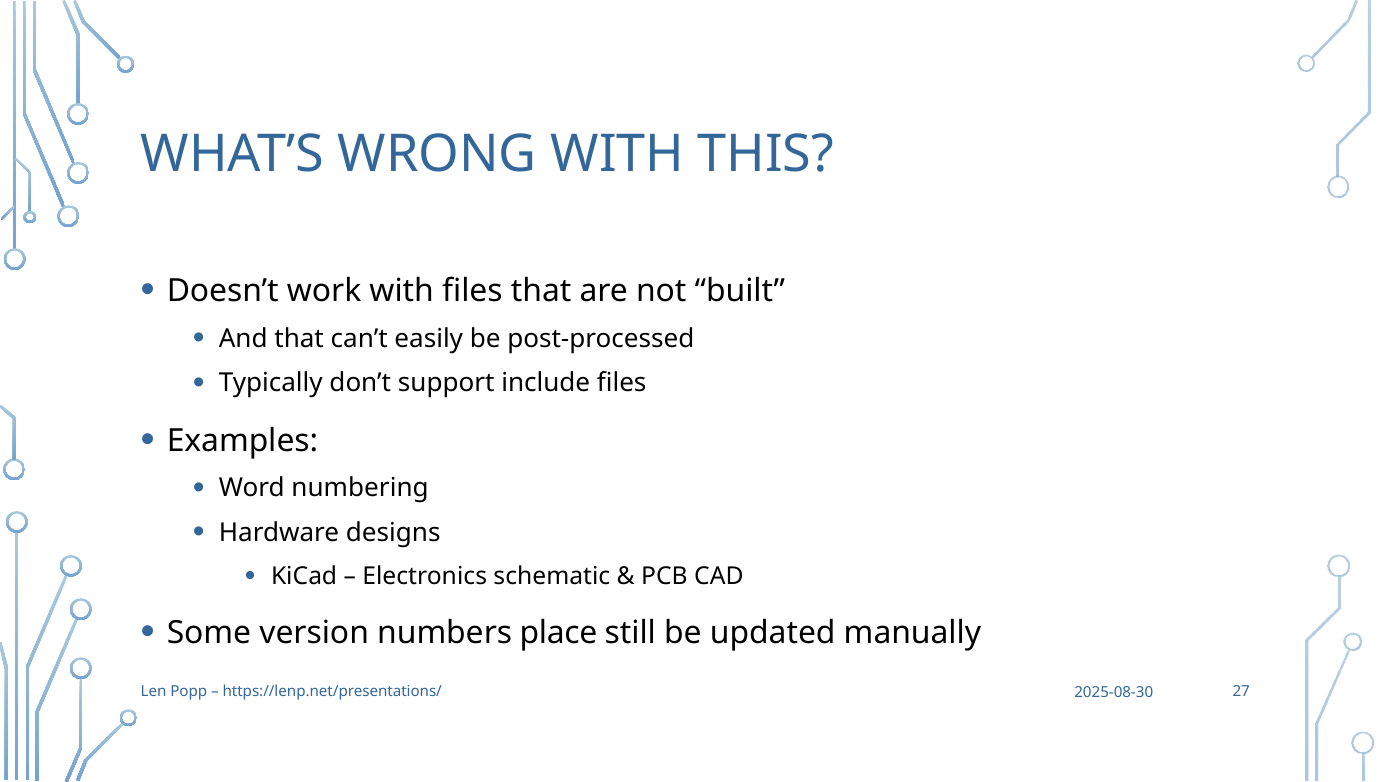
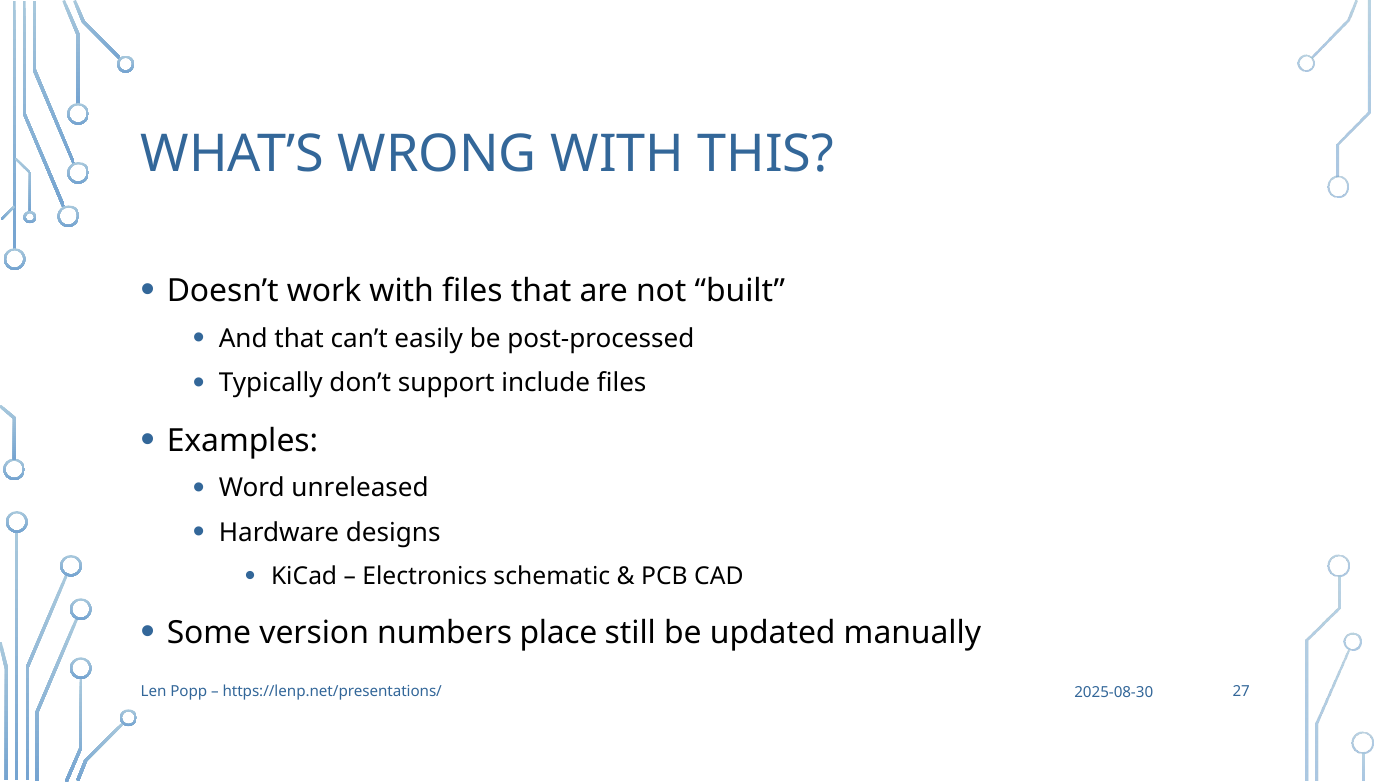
numbering: numbering -> unreleased (360, 489)
